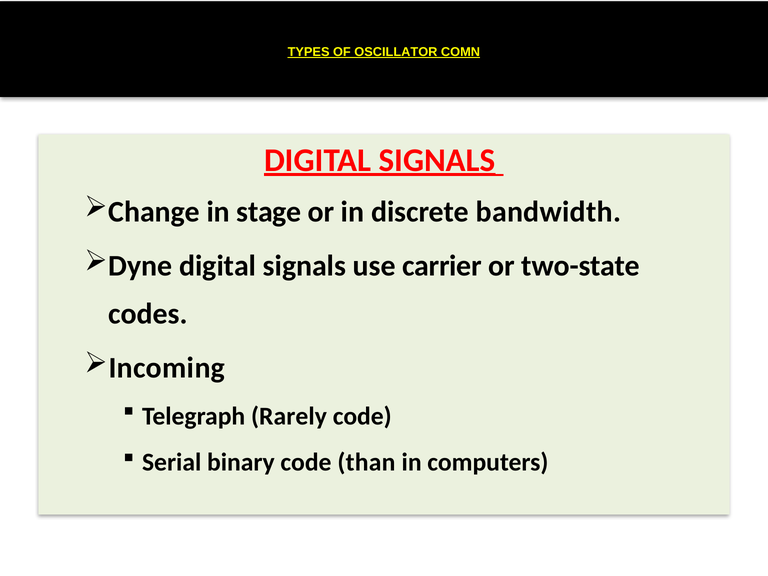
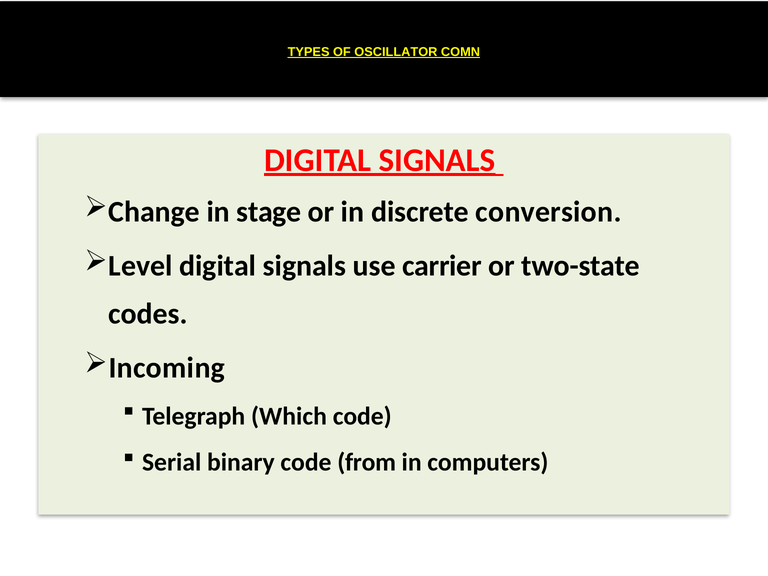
bandwidth: bandwidth -> conversion (548, 212)
Dyne: Dyne -> Level (141, 266)
Rarely: Rarely -> Which (289, 416)
than: than -> from (367, 462)
